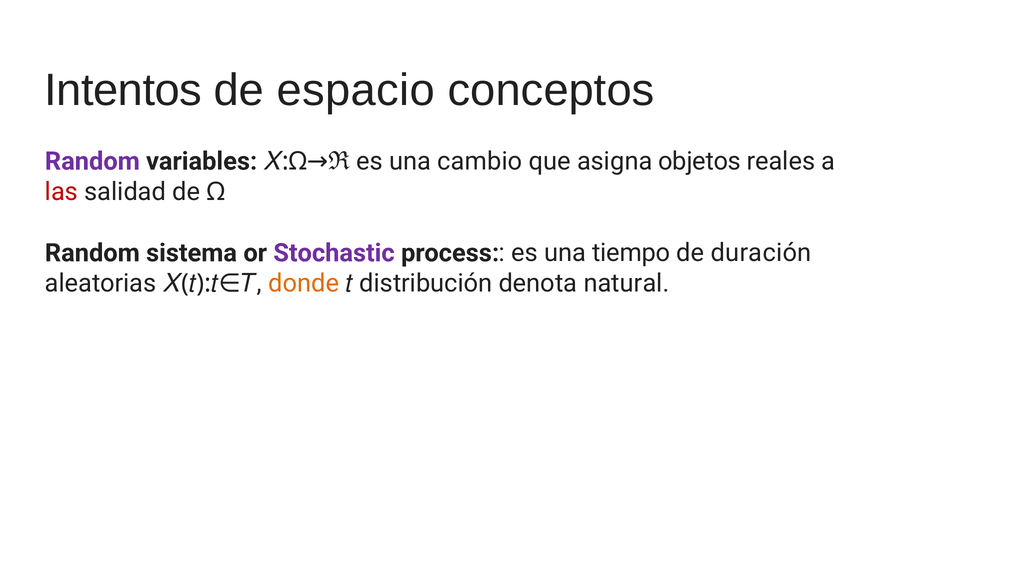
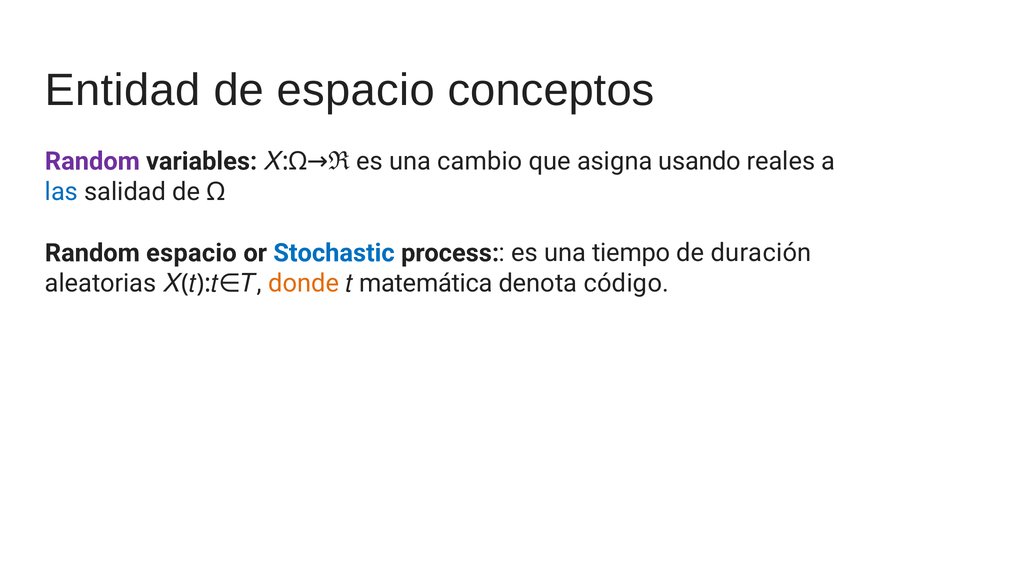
Intentos: Intentos -> Entidad (123, 90)
objetos: objetos -> usando (700, 161)
las colour: red -> blue (61, 192)
Random sistema: sistema -> espacio (191, 253)
Stochastic colour: purple -> blue (334, 253)
distribución: distribución -> matemática (426, 284)
natural: natural -> código (626, 284)
